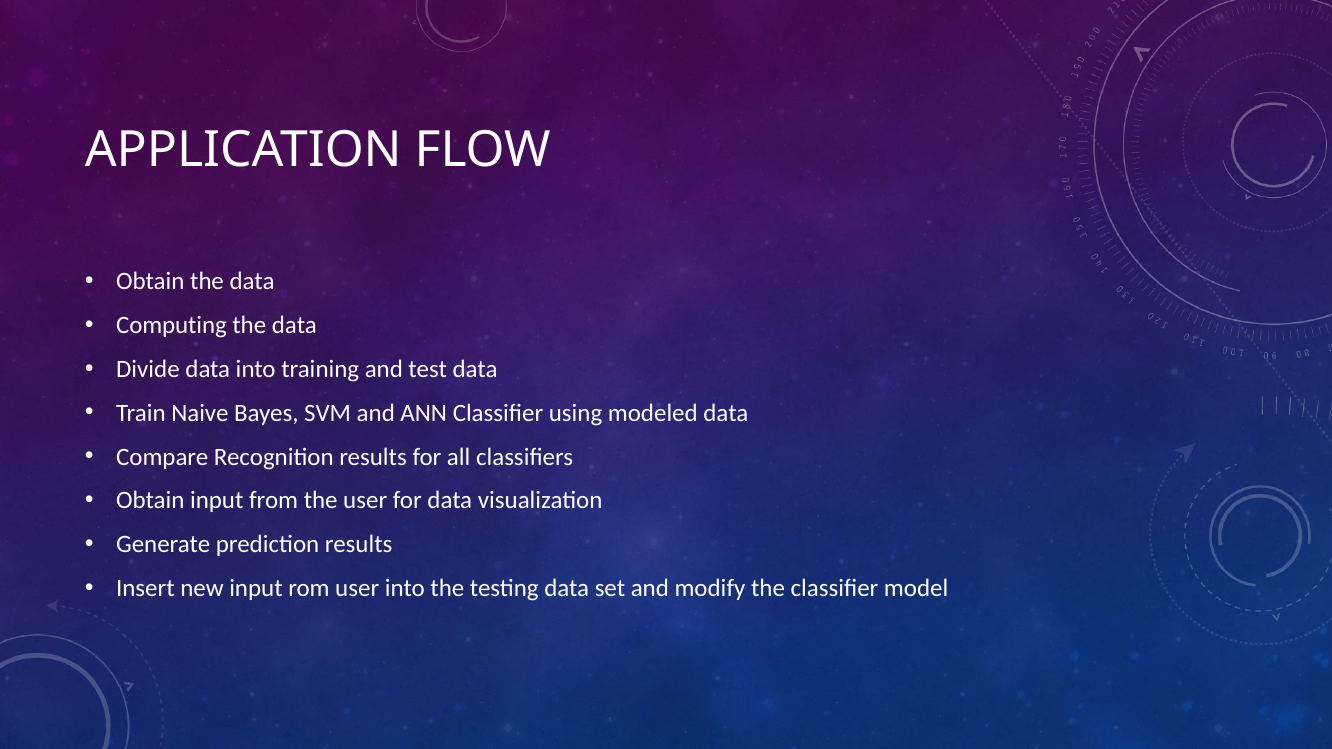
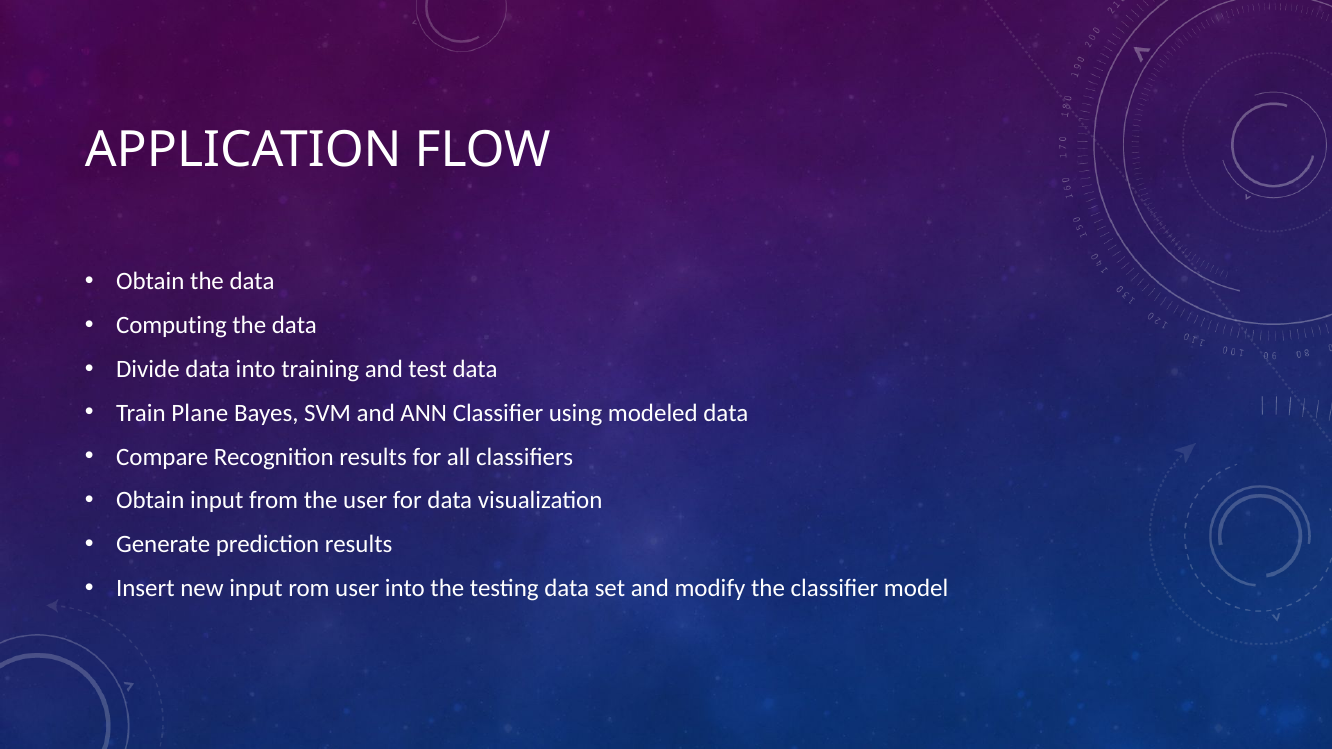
Naive: Naive -> Plane (200, 413)
